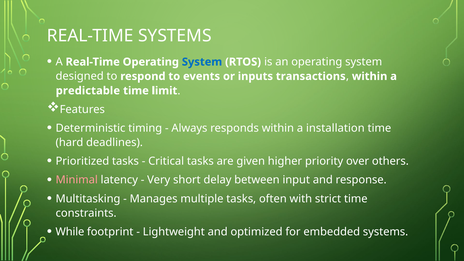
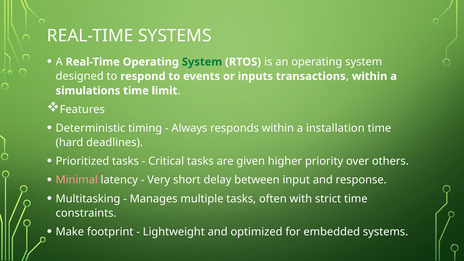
System colour: blue -> green (202, 62)
predictable: predictable -> simulations (88, 91)
While: While -> Make (70, 232)
